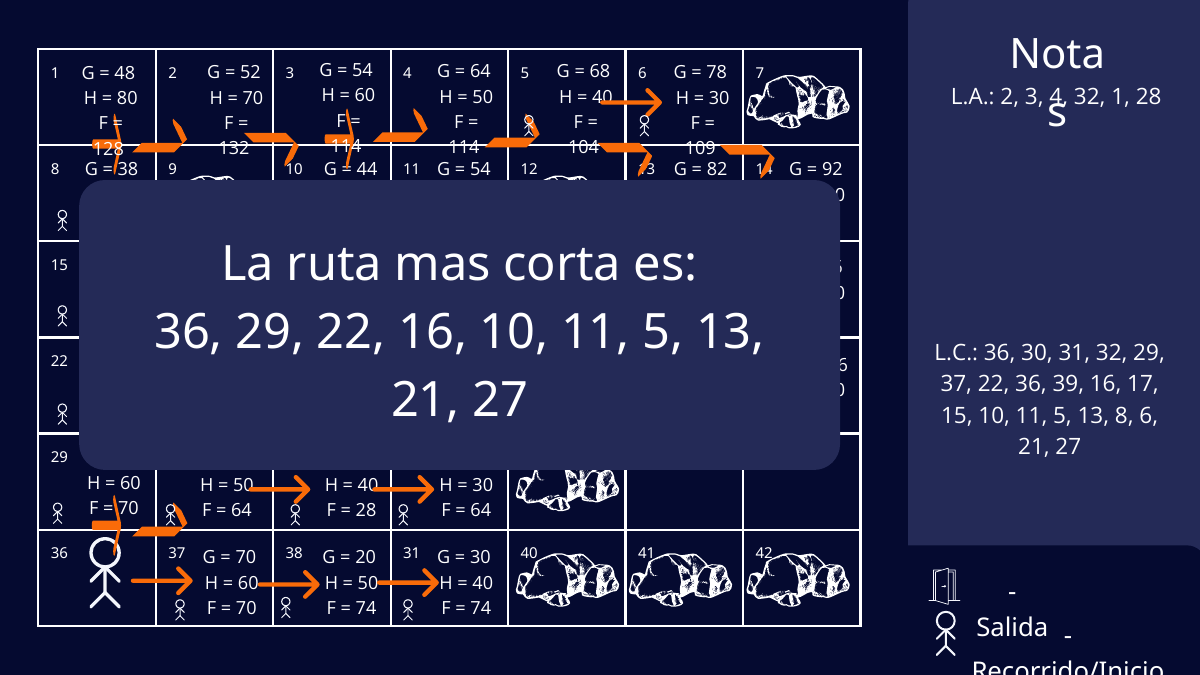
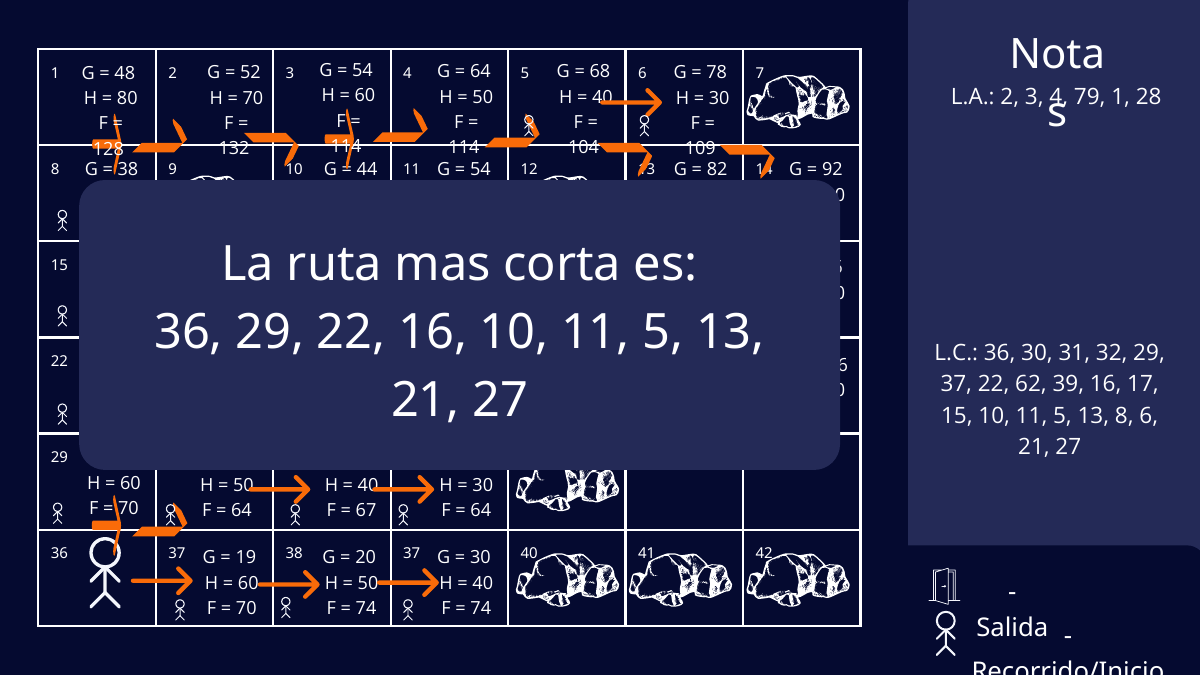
32: 32 -> 79 (1090, 97)
22 36: 36 -> 62 (1031, 384)
28: 28 -> 67 (366, 511)
38 31: 31 -> 37 (412, 554)
70: 70 -> 19 (246, 558)
